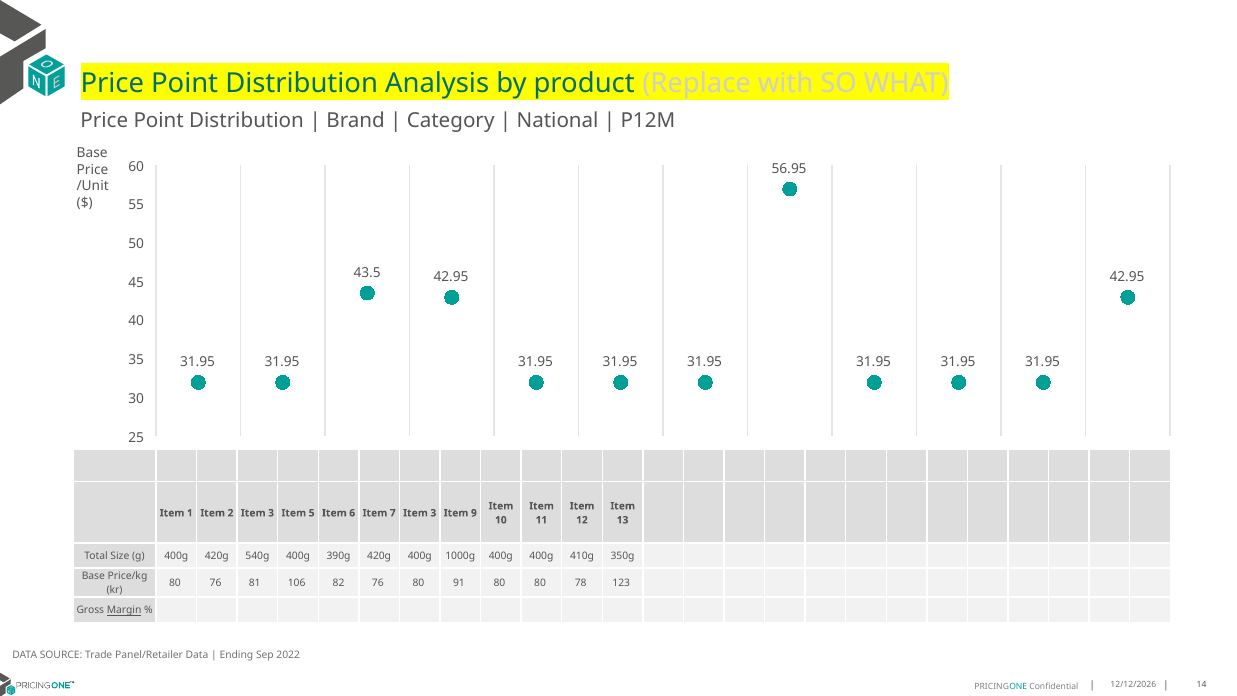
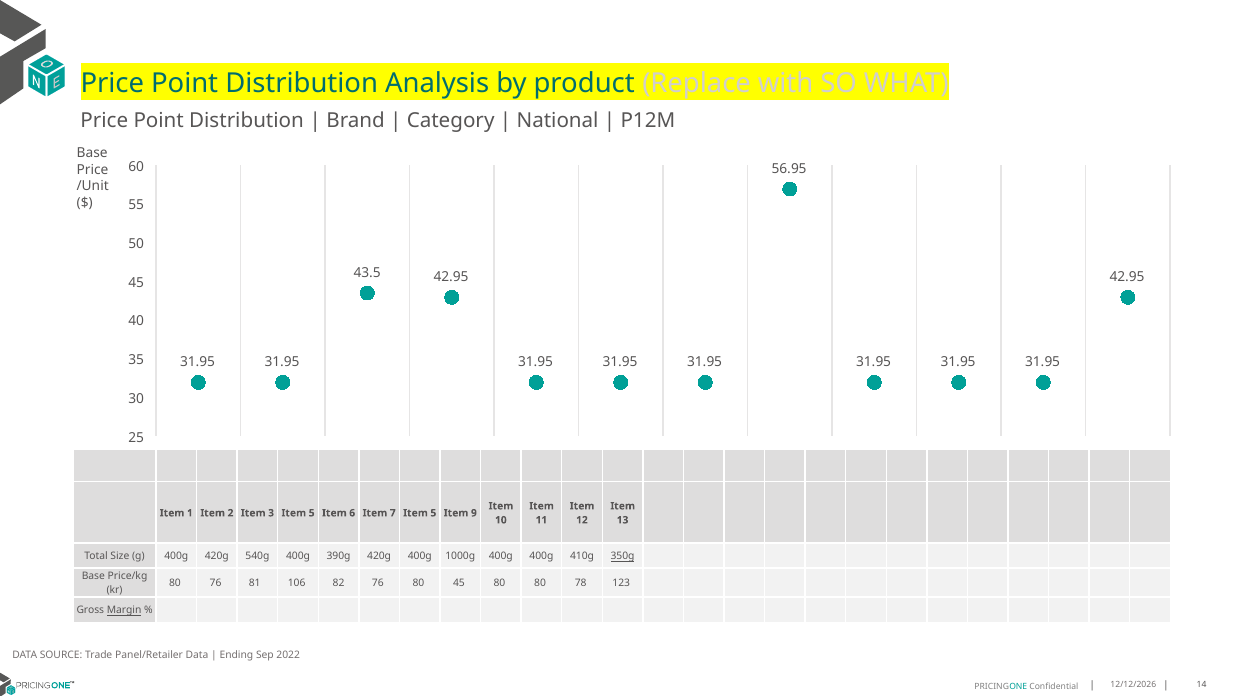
7 Item 3: 3 -> 5 (433, 513)
350g underline: none -> present (623, 556)
80 91: 91 -> 45 (459, 583)
